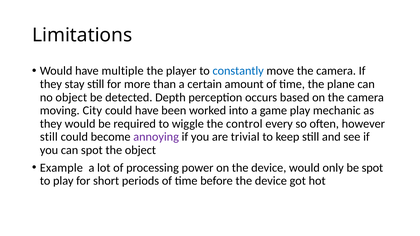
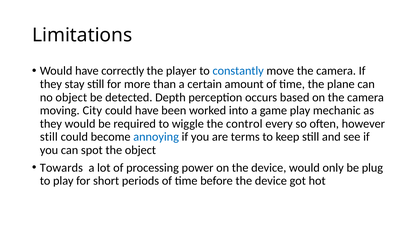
multiple: multiple -> correctly (123, 71)
annoying colour: purple -> blue (156, 137)
trivial: trivial -> terms (245, 137)
Example: Example -> Towards (61, 168)
be spot: spot -> plug (372, 168)
